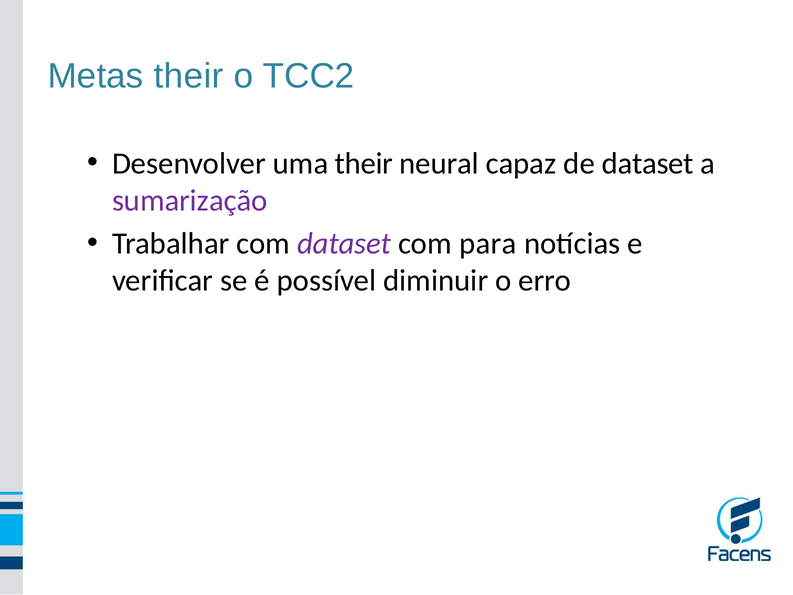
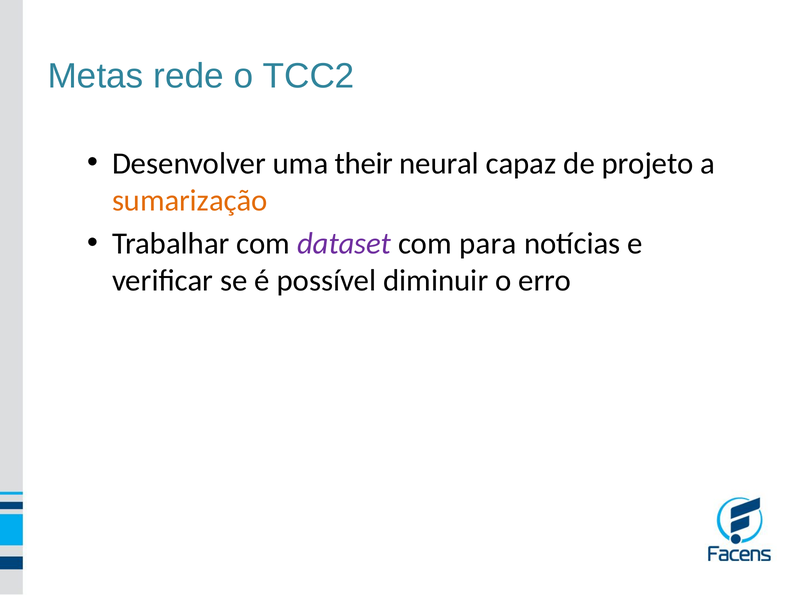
Metas their: their -> rede (189, 76)
de dataset: dataset -> projeto (648, 163)
sumarização colour: purple -> orange (190, 200)
